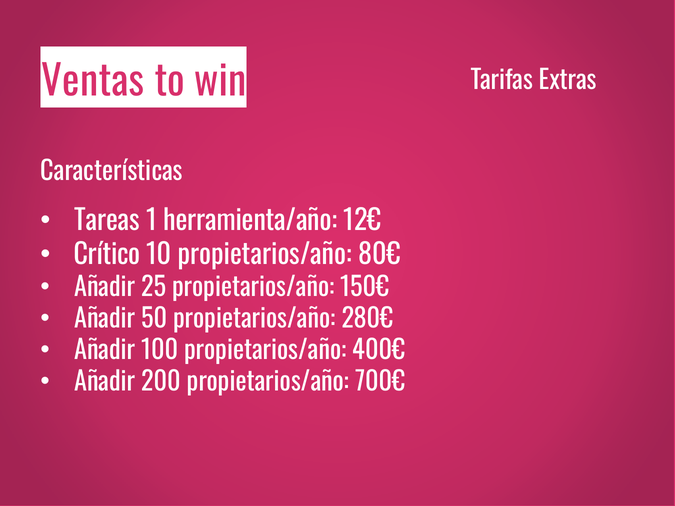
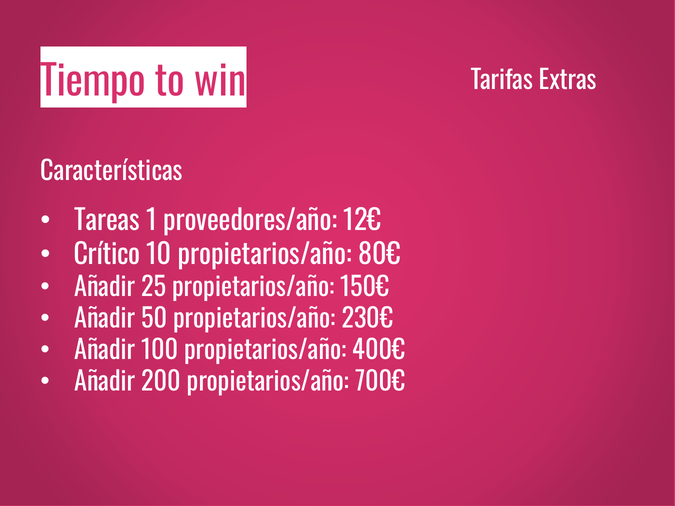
Ventas: Ventas -> Tiempo (93, 82)
herramienta/año: herramienta/año -> proveedores/año (250, 221)
280€: 280€ -> 230€ (367, 319)
